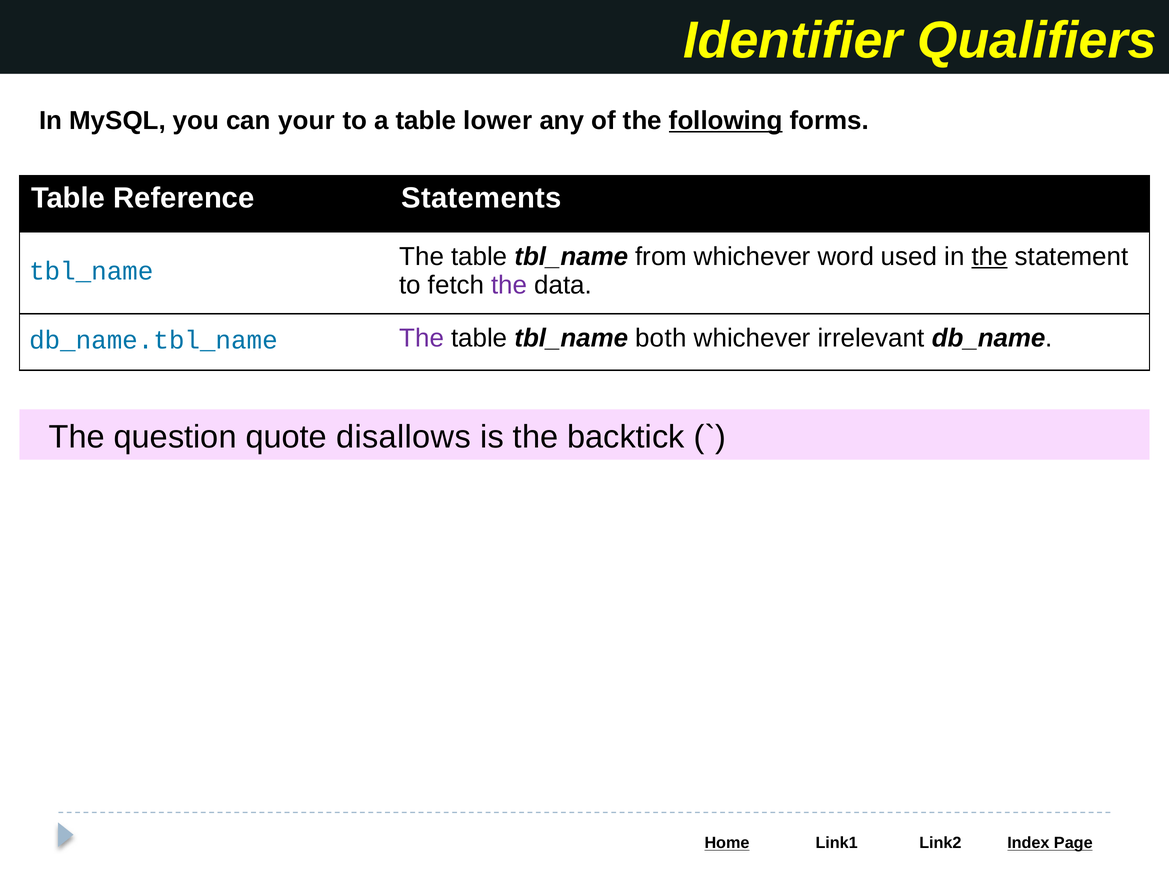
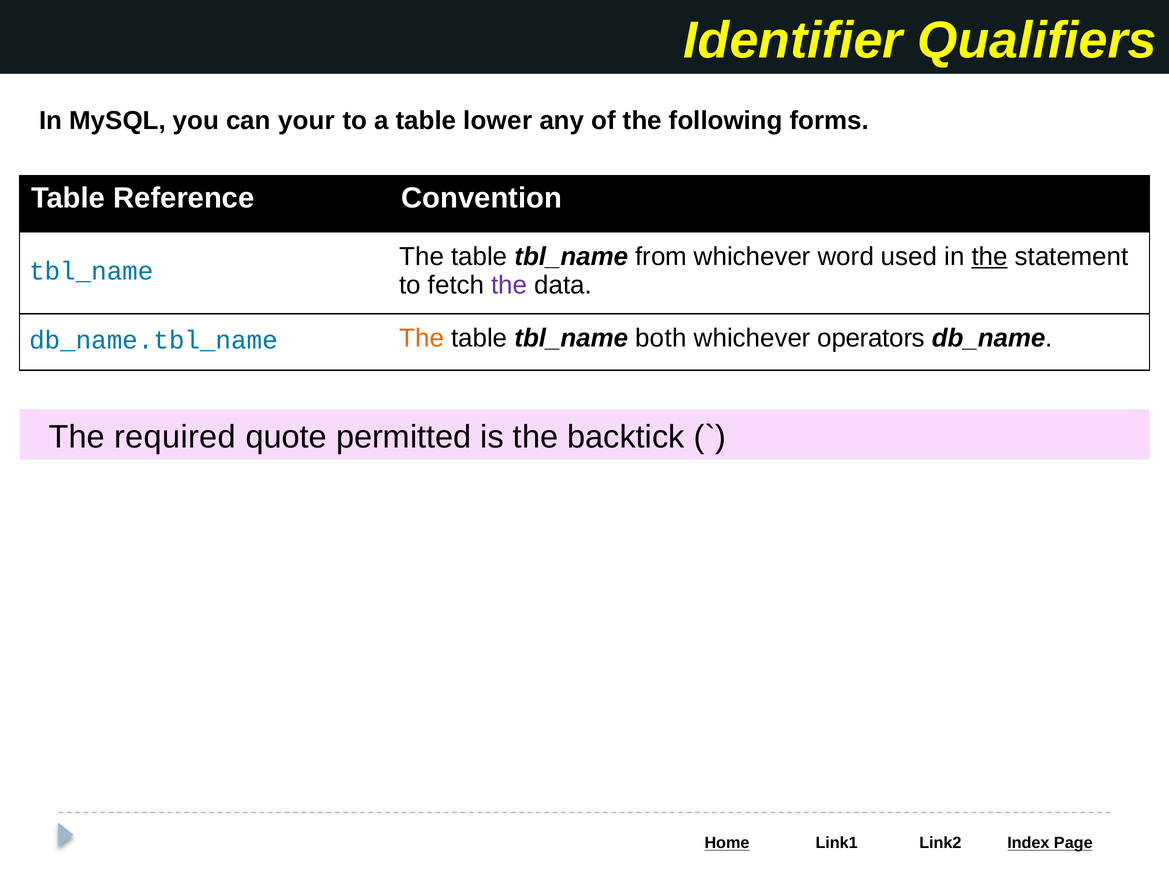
following underline: present -> none (726, 121)
Statements: Statements -> Convention (482, 198)
The colour: purple -> orange (422, 338)
irrelevant: irrelevant -> operators (871, 338)
question: question -> required (175, 437)
disallows: disallows -> permitted (404, 437)
